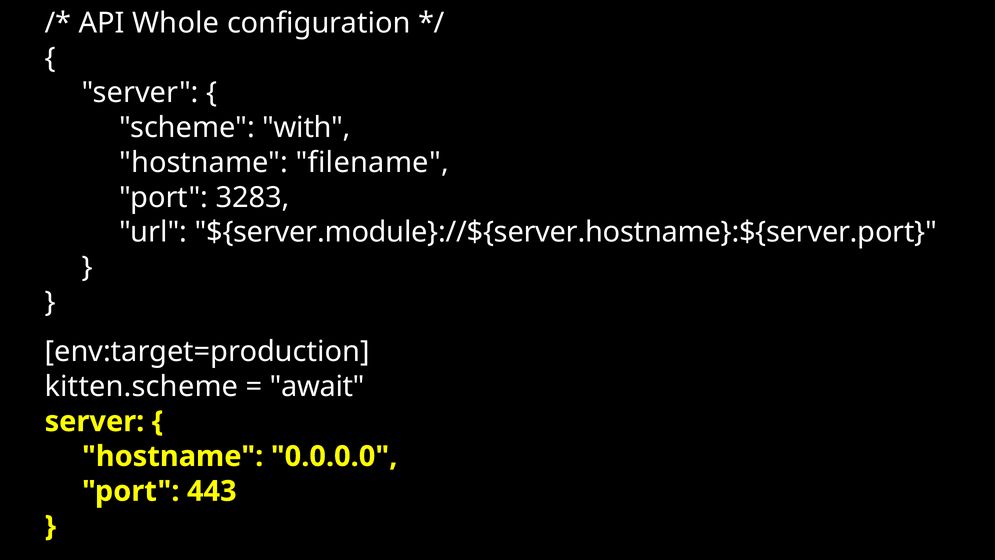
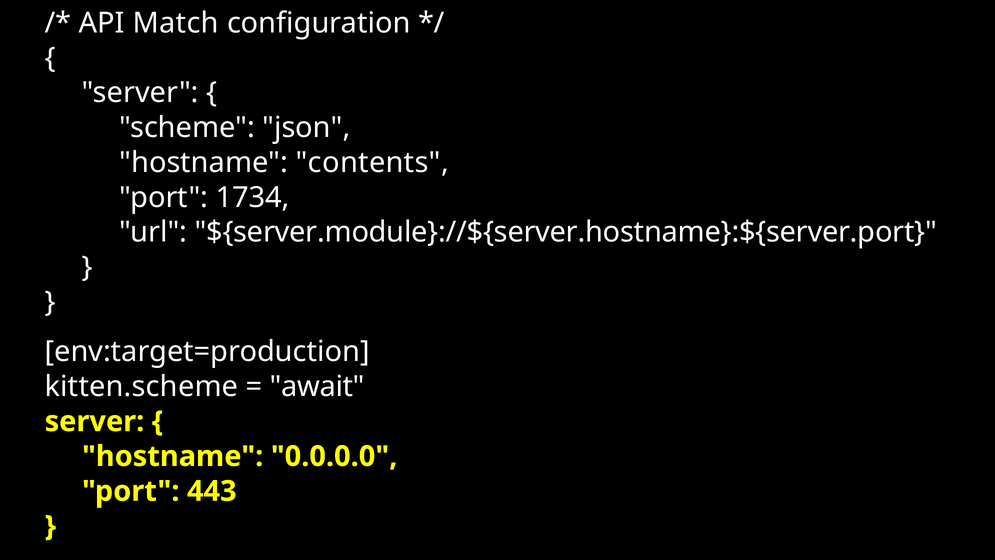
Whole: Whole -> Match (176, 23)
with: with -> json (306, 128)
filename: filename -> contents (372, 162)
3283: 3283 -> 1734 (253, 197)
